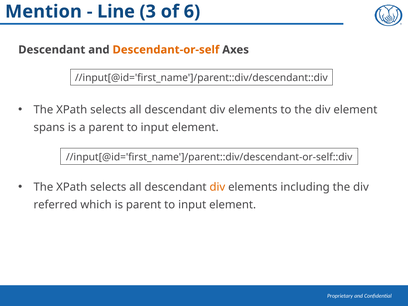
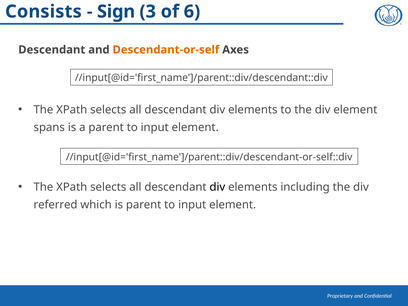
Mention: Mention -> Consists (43, 12)
Line: Line -> Sign (116, 12)
div colour: orange -> black (217, 187)
